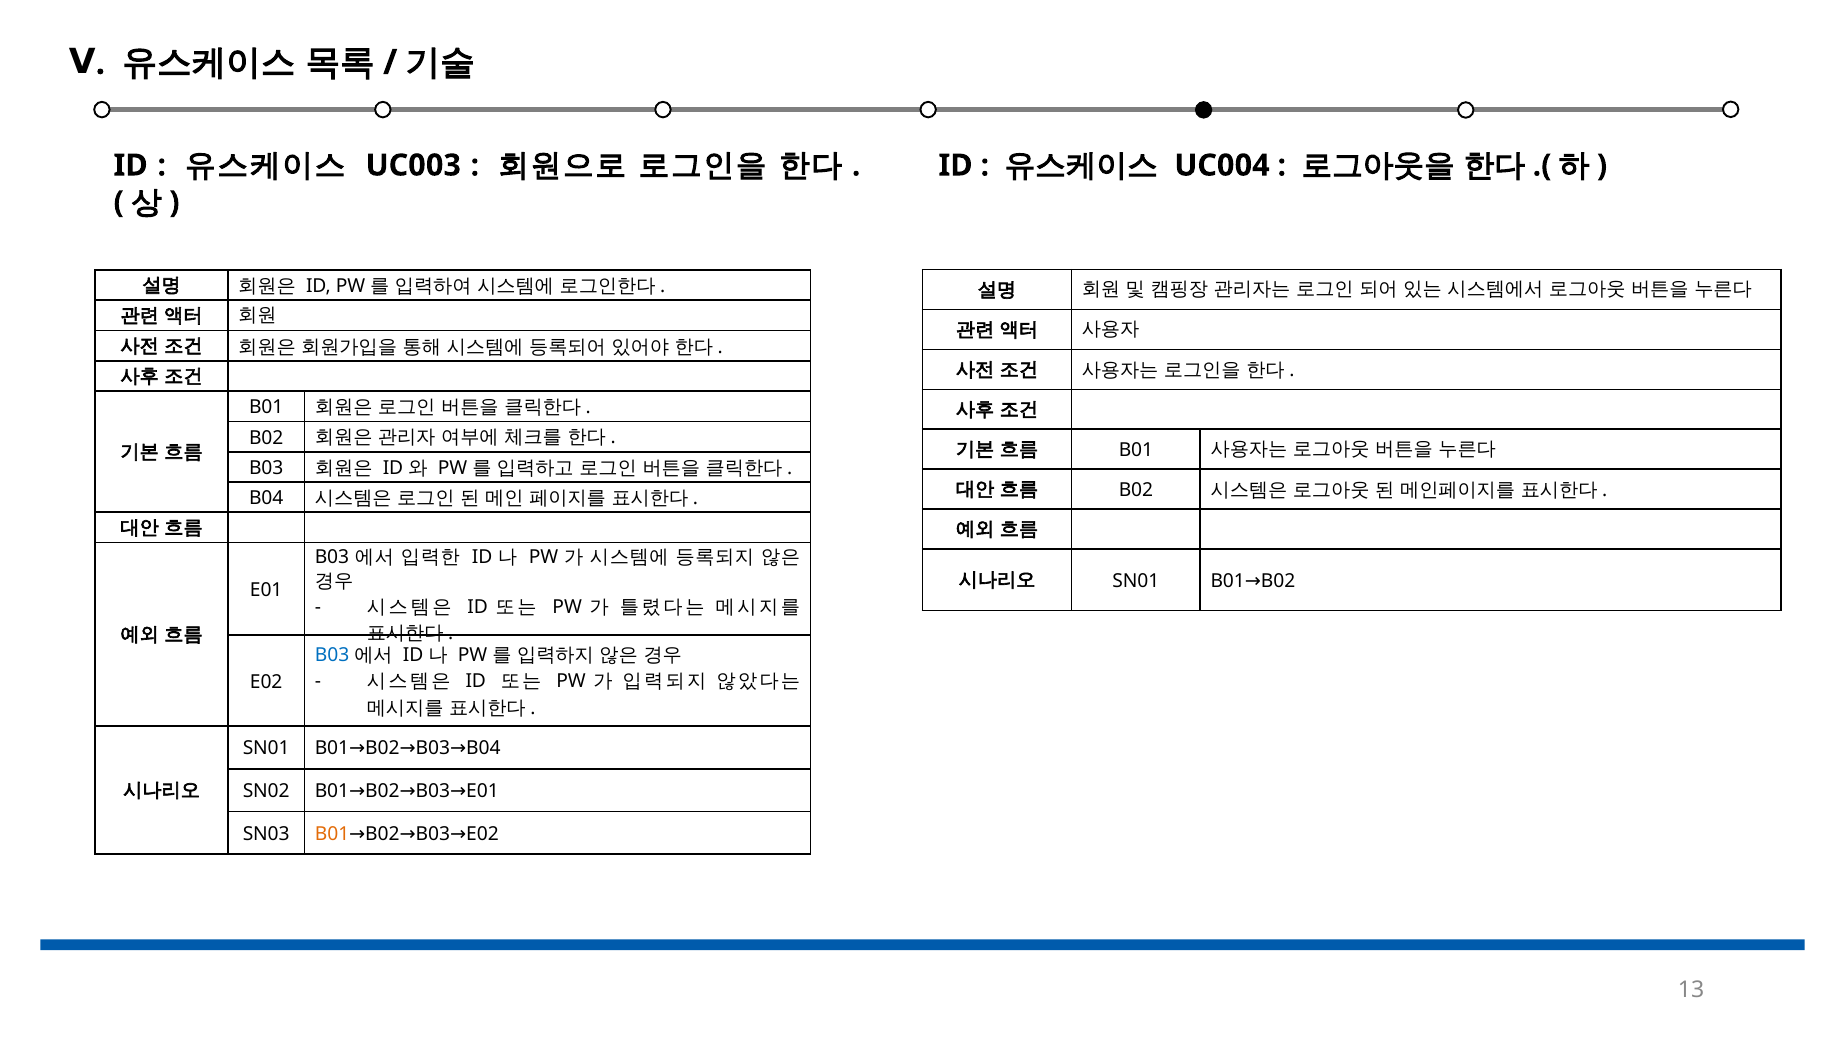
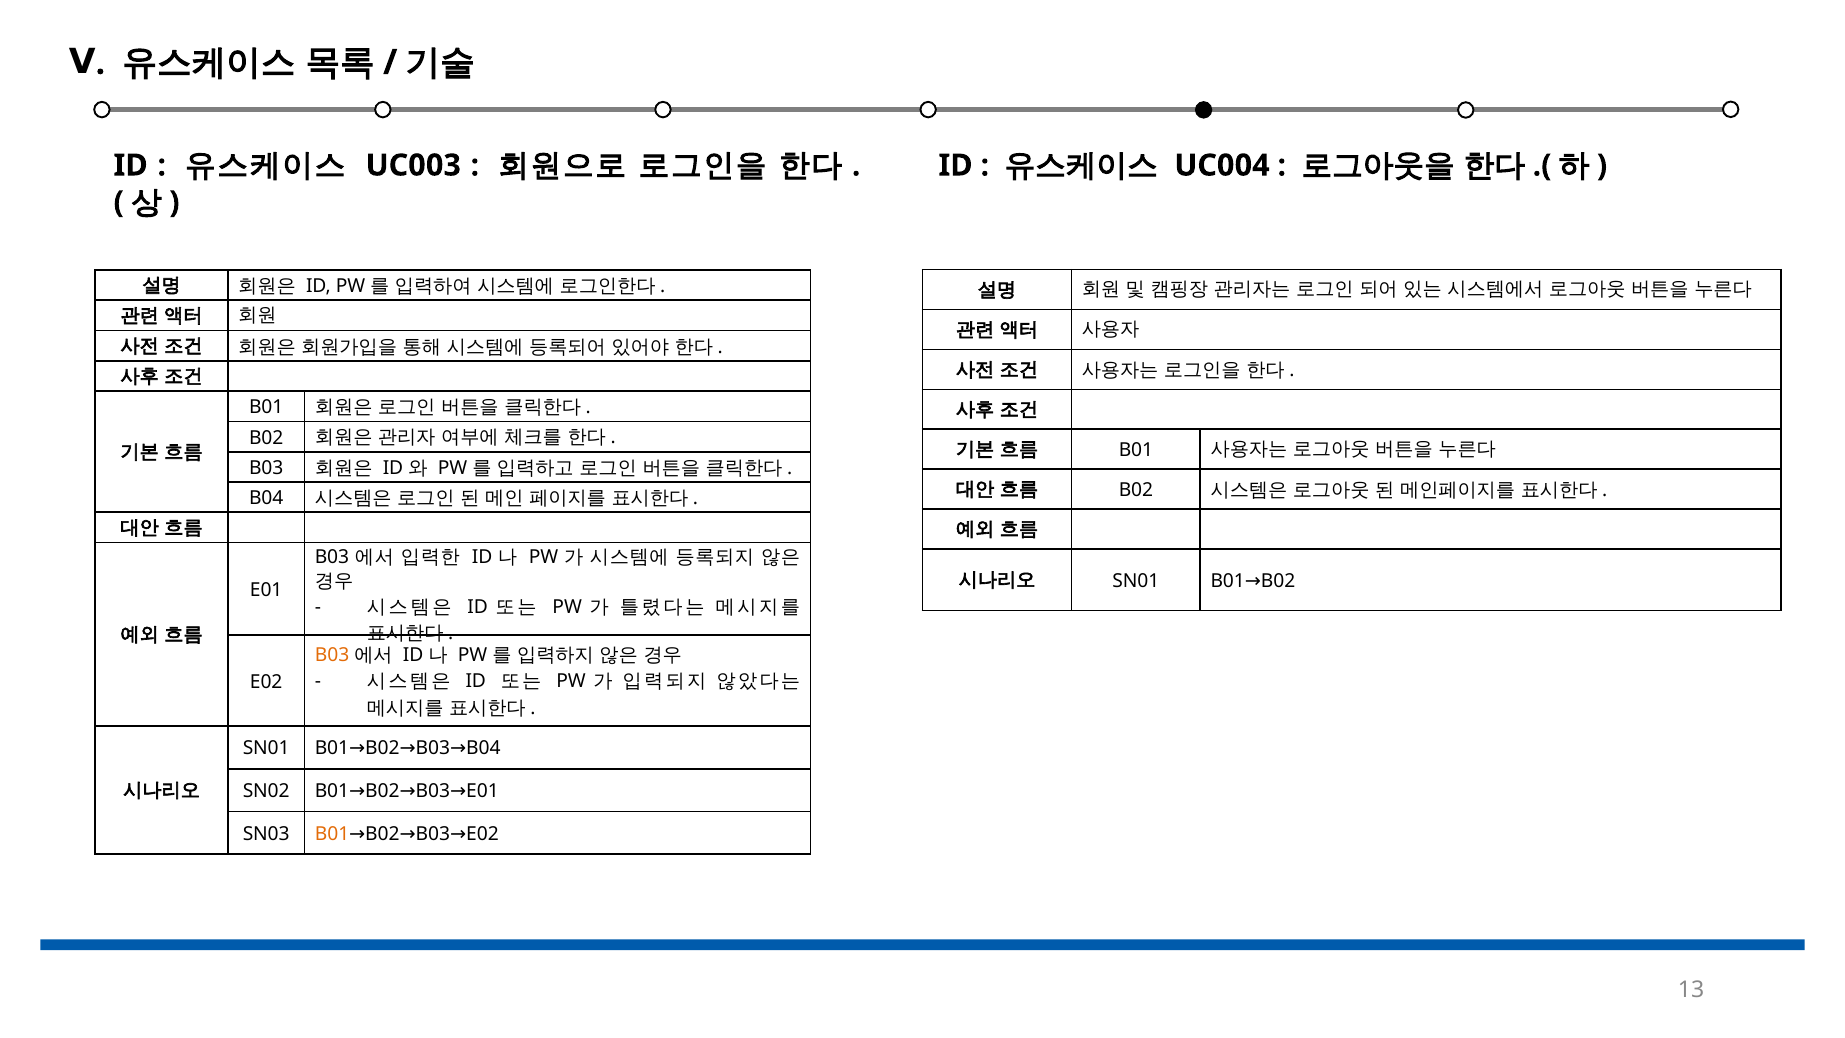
B03 colour: blue -> orange (332, 655)
